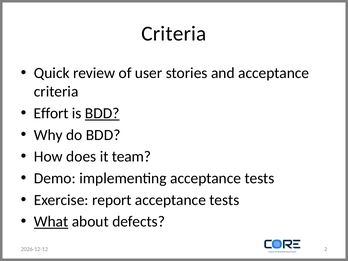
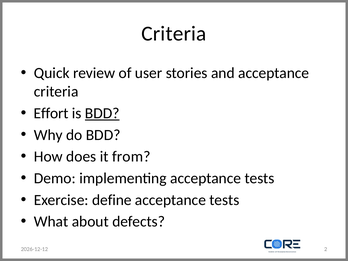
team: team -> from (131, 157)
report: report -> define (112, 200)
What underline: present -> none (51, 222)
